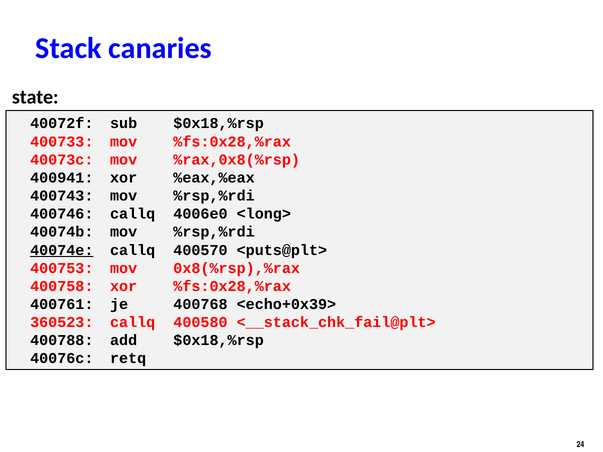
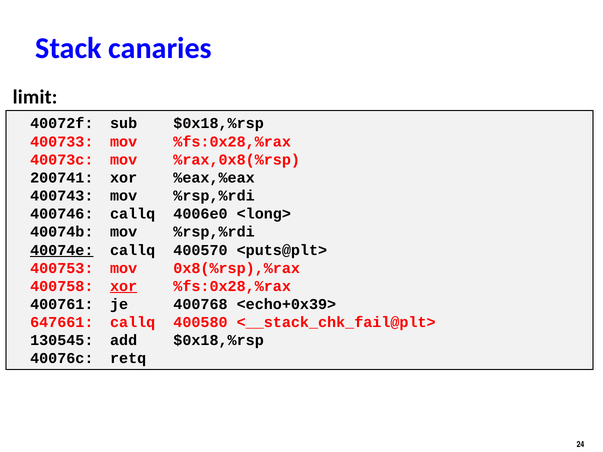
state: state -> limit (35, 97)
400941: 400941 -> 200741 (62, 178)
xor underline: none -> present (124, 286)
360523: 360523 -> 647661 (62, 323)
400788: 400788 -> 130545 (62, 341)
